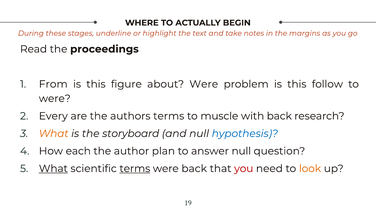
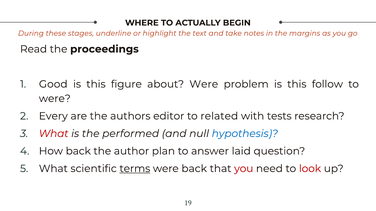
From: From -> Good (53, 84)
authors terms: terms -> editor (169, 116)
muscle: muscle -> related (219, 116)
with back: back -> tests (279, 116)
What colour: orange -> red (54, 134)
storyboard: storyboard -> performed (131, 134)
How each: each -> back (78, 151)
answer null: null -> laid (241, 151)
What underline: present -> none (53, 169)
look colour: orange -> red (310, 169)
